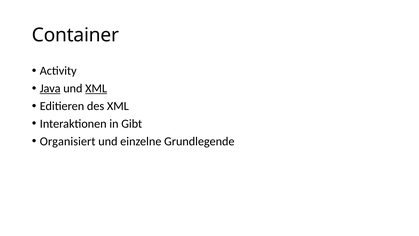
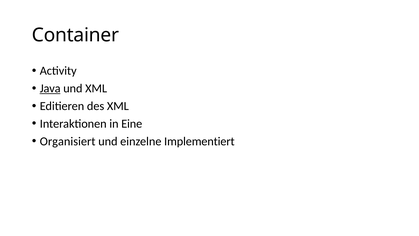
XML underline: present -> none (96, 88)
Gibt: Gibt -> Eine (132, 124)
Grundlegende: Grundlegende -> Implementiert (199, 141)
